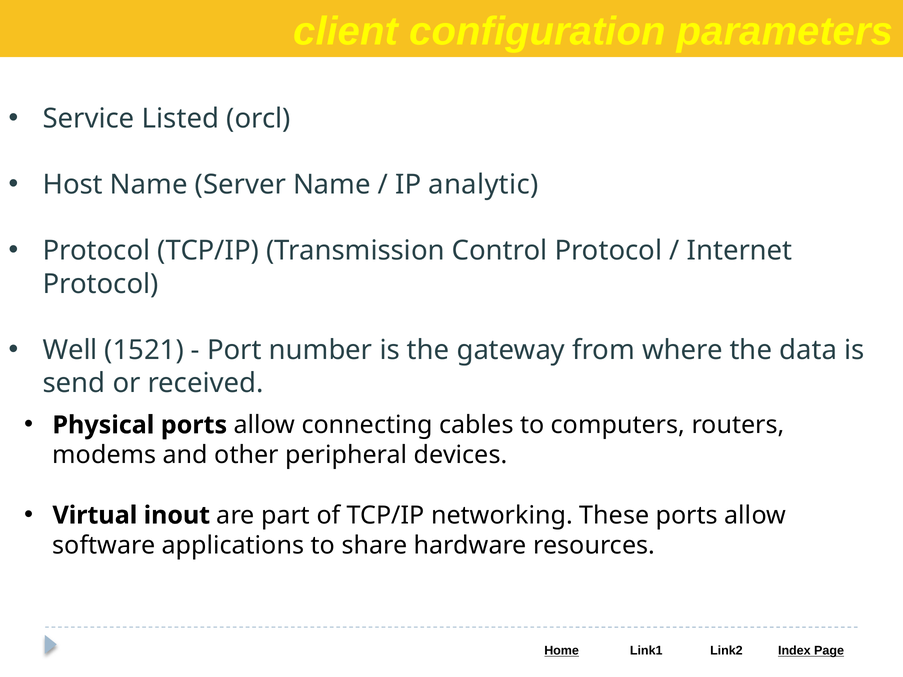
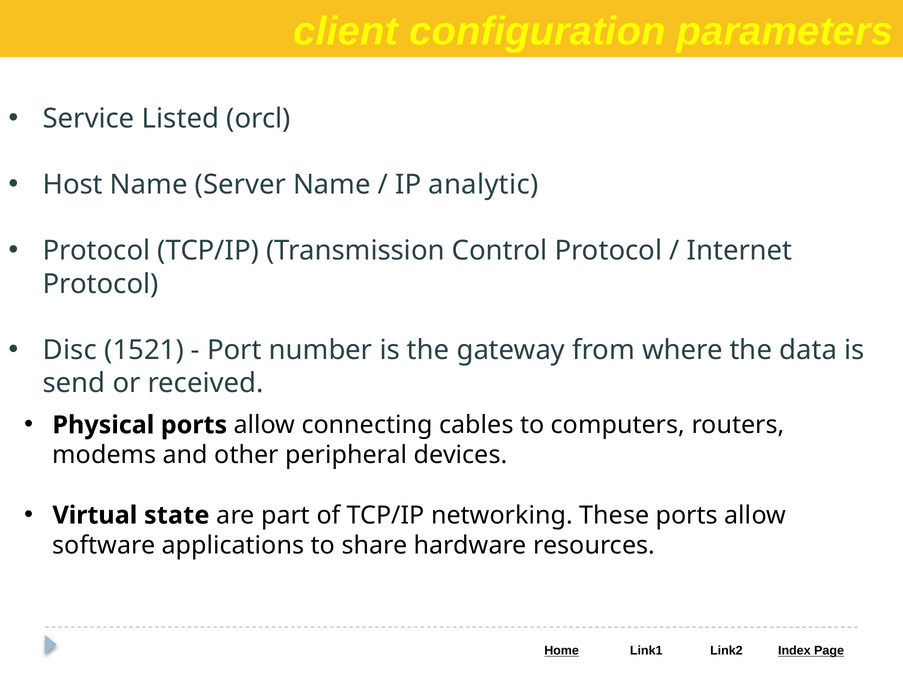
Well: Well -> Disc (70, 350)
inout: inout -> state (177, 516)
